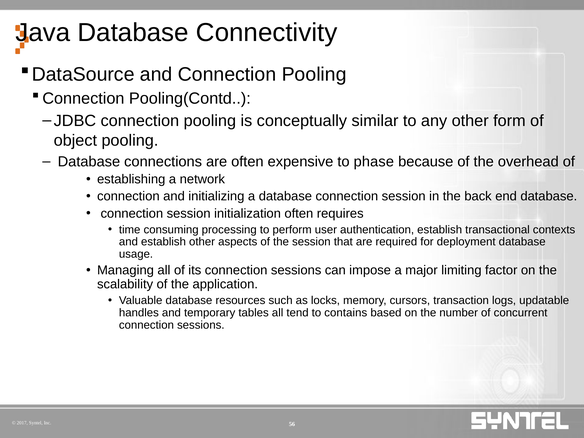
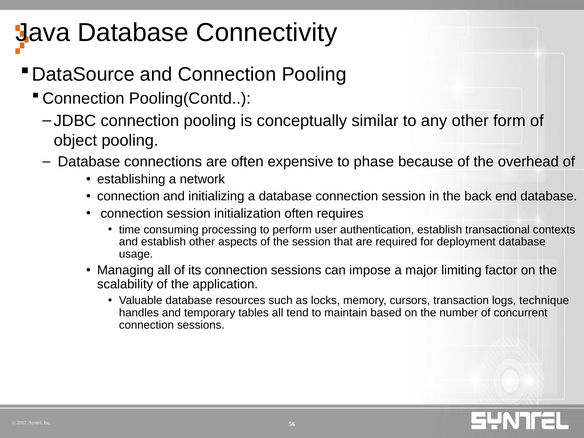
updatable: updatable -> technique (544, 301)
contains: contains -> maintain (346, 313)
